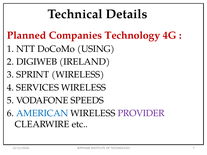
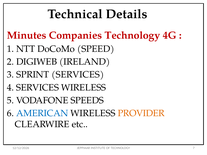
Planned: Planned -> Minutes (27, 35)
USING: USING -> SPEED (96, 49)
SPRINT WIRELESS: WIRELESS -> SERVICES (78, 75)
PROVIDER colour: purple -> orange (141, 113)
